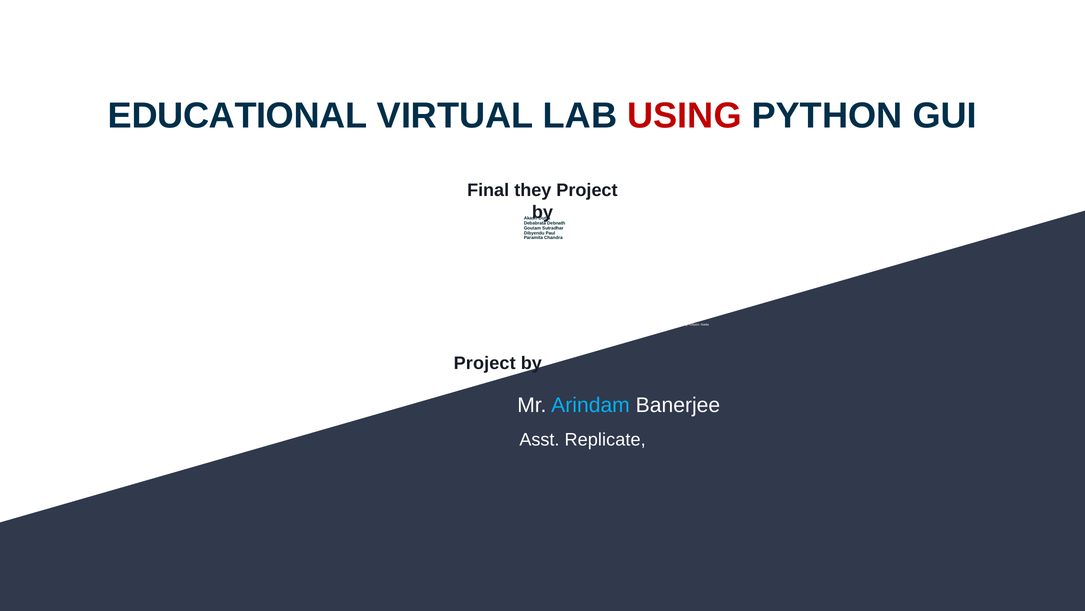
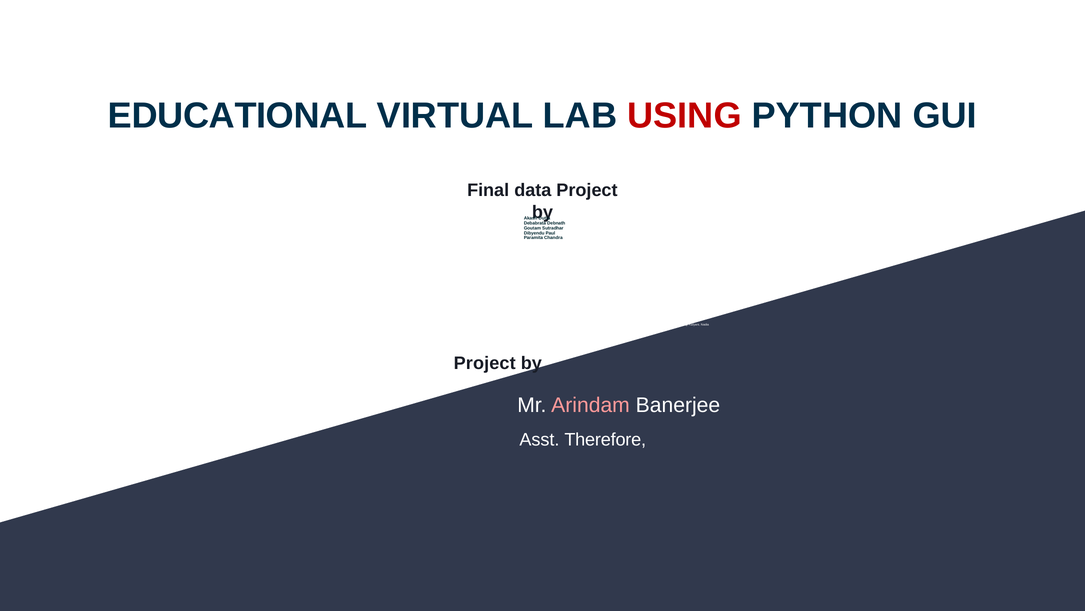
they: they -> data (533, 190)
Arindam colour: light blue -> pink (591, 405)
Replicate: Replicate -> Therefore (605, 439)
